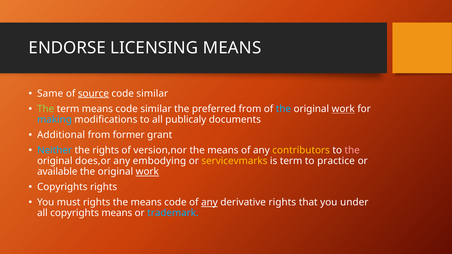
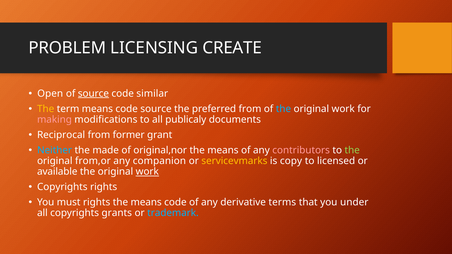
ENDORSE: ENDORSE -> PROBLEM (67, 48)
LICENSING MEANS: MEANS -> CREATE (232, 48)
Same: Same -> Open (50, 94)
The colour: light green -> yellow (46, 109)
similar: similar -> source (156, 109)
work underline: present -> none (343, 109)
making colour: light blue -> pink (54, 120)
Additional: Additional -> Reciprocal (61, 135)
the rights: rights -> made (106, 150)
version,nor: version,nor -> original,nor (160, 150)
contributors colour: yellow -> pink (301, 150)
the colour: pink -> light green (352, 150)
does,or: does,or -> from,or (93, 161)
embodying: embodying -> companion (159, 161)
is term: term -> copy (291, 161)
practice: practice -> licensed (336, 161)
any underline: present -> none (209, 203)
derivative rights: rights -> terms (282, 203)
copyrights means: means -> grants (117, 213)
